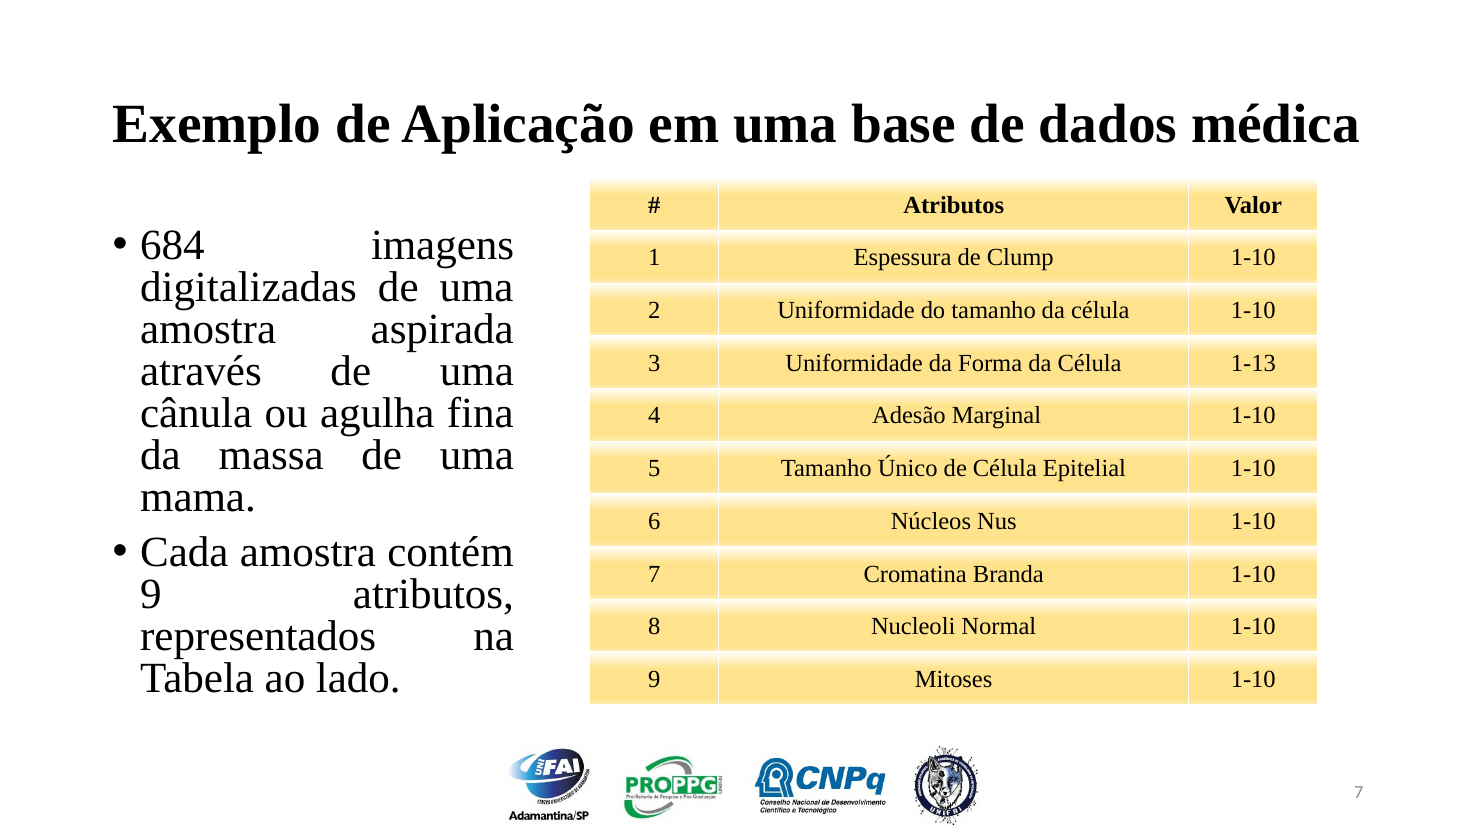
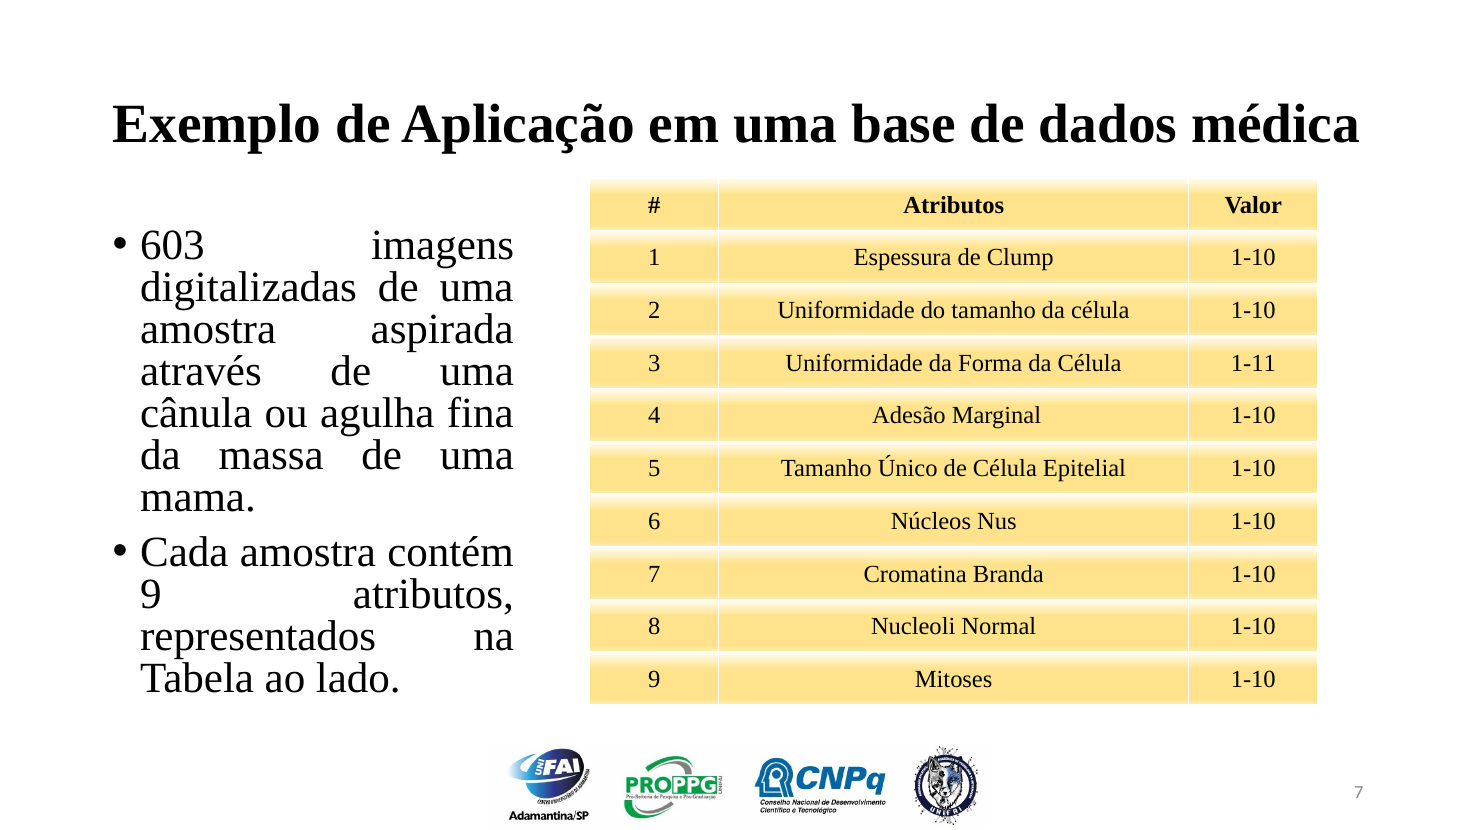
684: 684 -> 603 (172, 246)
1-13: 1-13 -> 1-11 (1253, 363)
